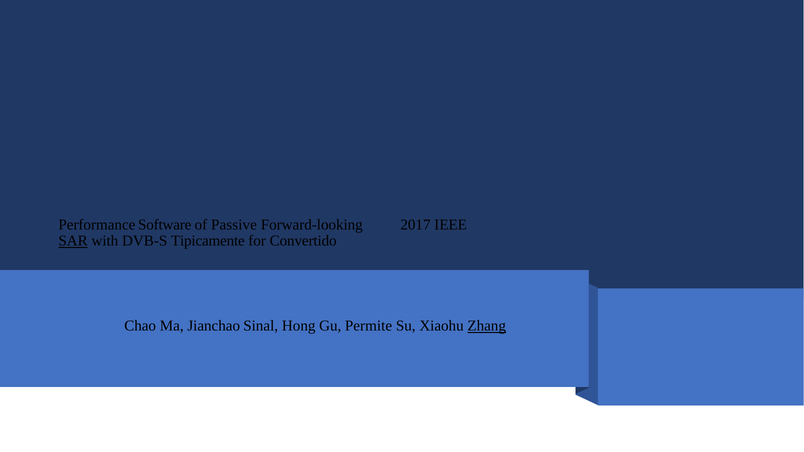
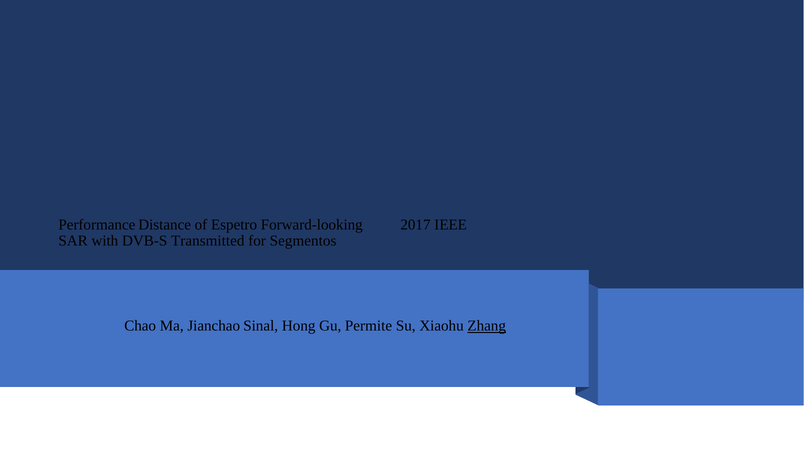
Software: Software -> Distance (165, 225)
Passive: Passive -> Espetro (234, 225)
SAR underline: present -> none (73, 241)
Tipicamente: Tipicamente -> Transmitted (208, 241)
Convertido: Convertido -> Segmentos (303, 241)
